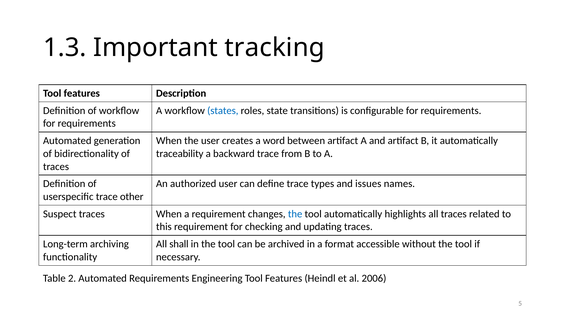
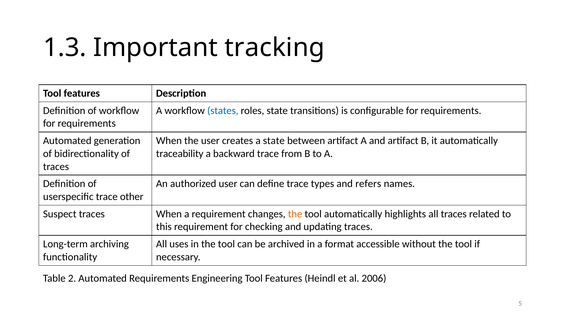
a word: word -> state (274, 141)
issues: issues -> refers (368, 184)
the colour: blue -> orange (295, 214)
shall: shall -> uses (179, 244)
